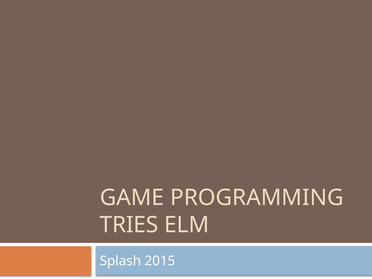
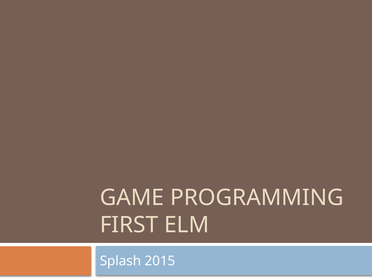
TRIES: TRIES -> FIRST (129, 225)
